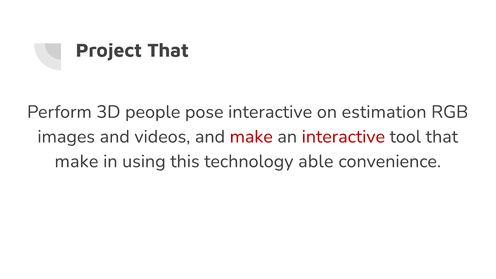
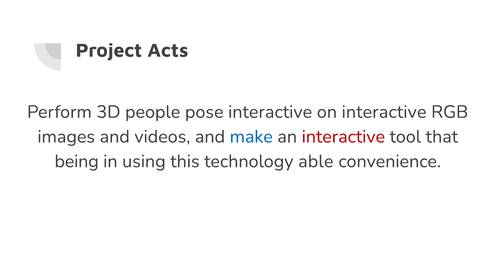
Project That: That -> Acts (168, 50)
on estimation: estimation -> interactive (384, 112)
make colour: red -> blue (251, 137)
make: make -> being (77, 161)
